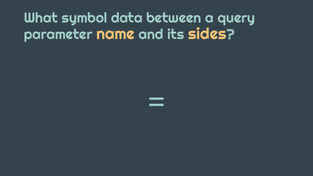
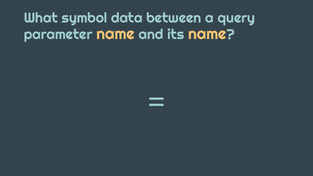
its sides: sides -> name (207, 34)
